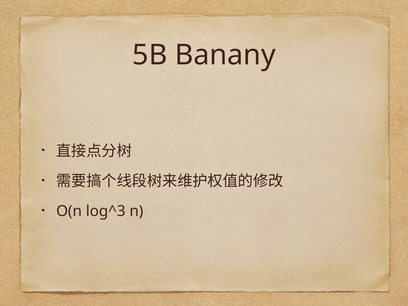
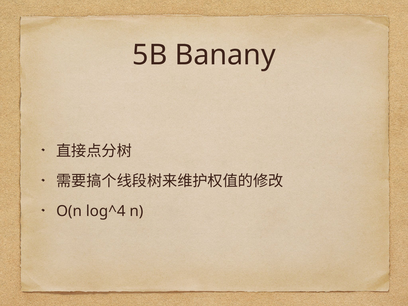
log^3: log^3 -> log^4 (106, 211)
